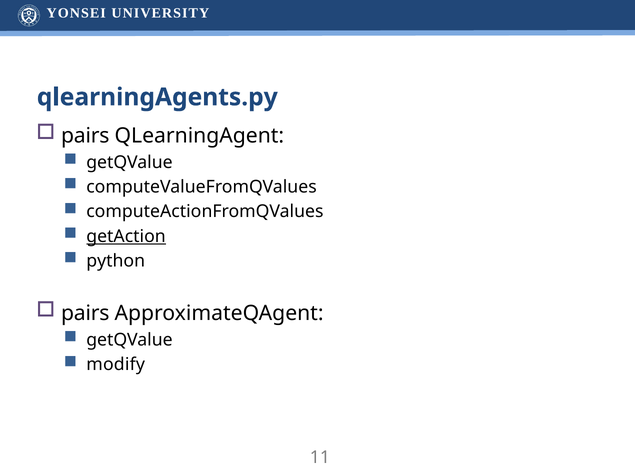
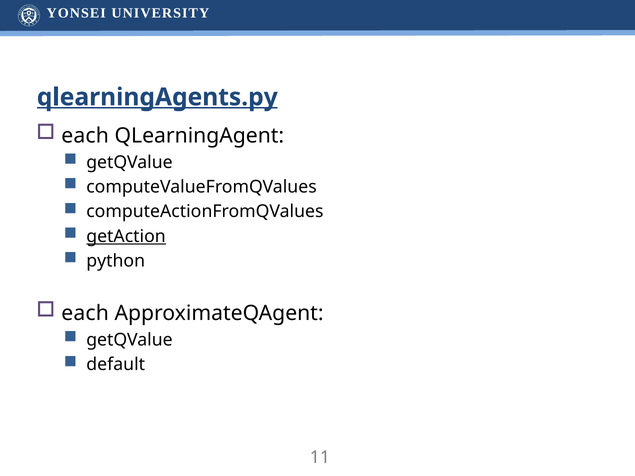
qlearningAgents.py underline: none -> present (157, 97)
pairs: pairs -> each (85, 136)
pairs: pairs -> each (85, 314)
modify: modify -> default (116, 365)
